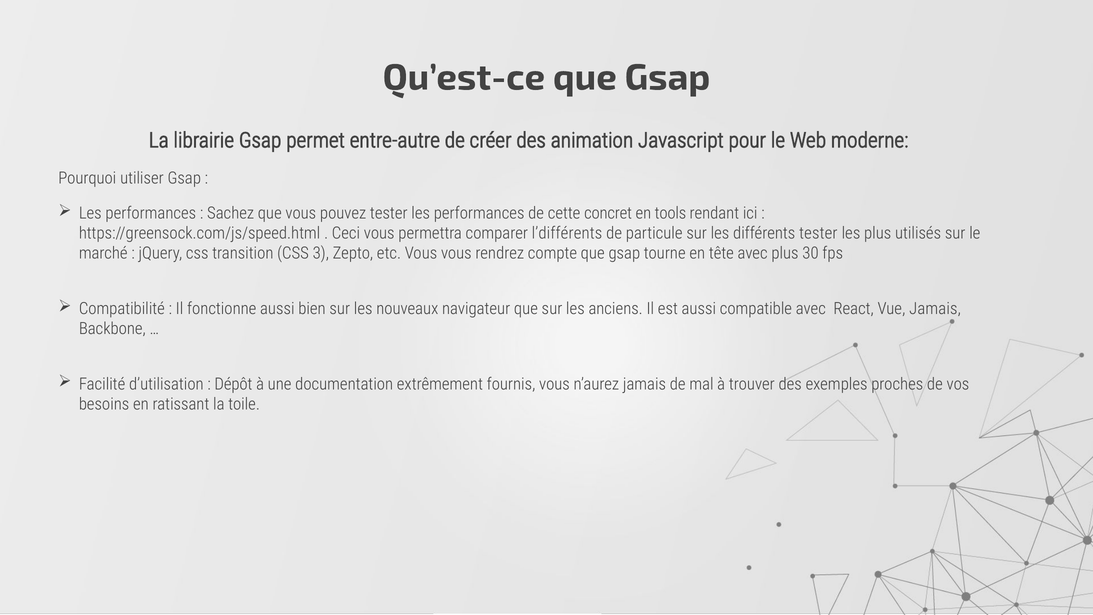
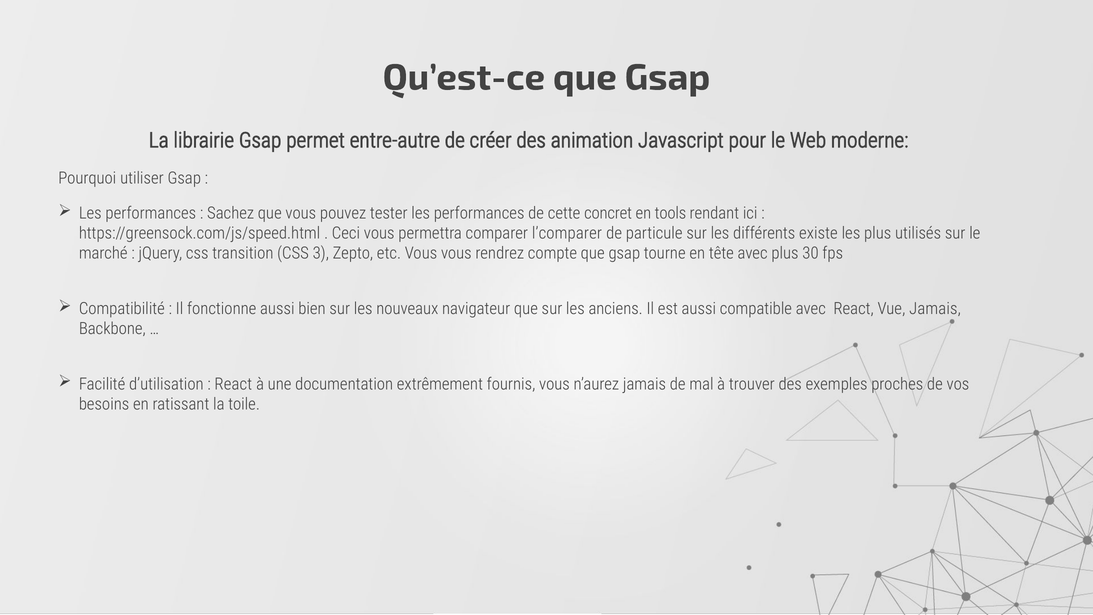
l’différents: l’différents -> l’comparer (567, 233)
différents tester: tester -> existe (818, 233)
Dépôt: Dépôt -> React (233, 384)
